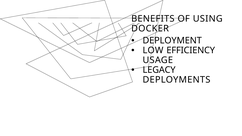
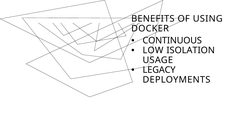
DEPLOYMENT: DEPLOYMENT -> CONTINUOUS (172, 41)
EFFICIENCY: EFFICIENCY -> ISOLATION (191, 50)
